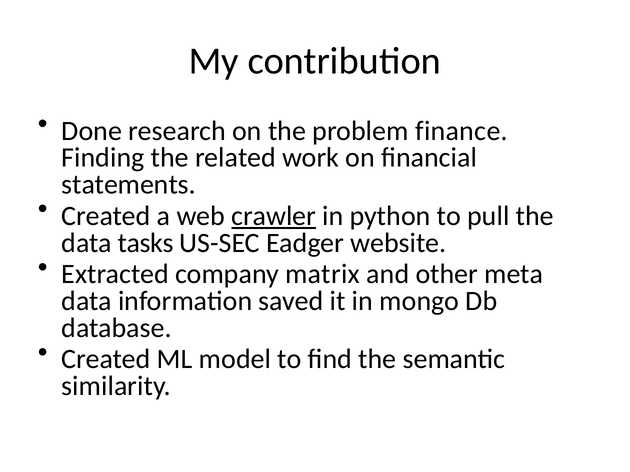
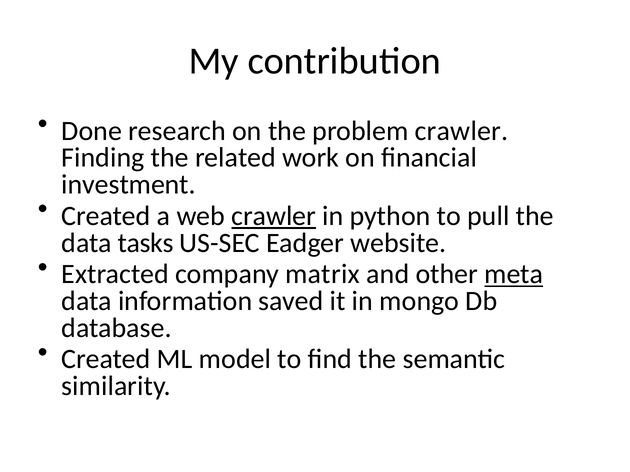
problem finance: finance -> crawler (462, 131)
statements: statements -> investment (129, 185)
meta underline: none -> present (514, 274)
